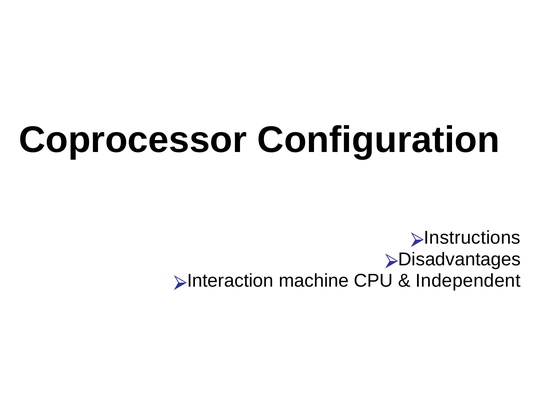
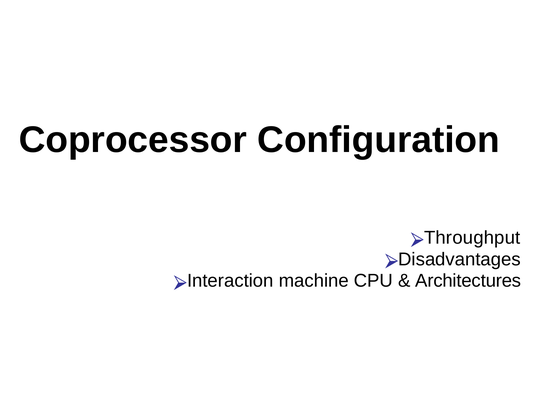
Instructions: Instructions -> Throughput (472, 238)
Independent: Independent -> Architectures (468, 281)
